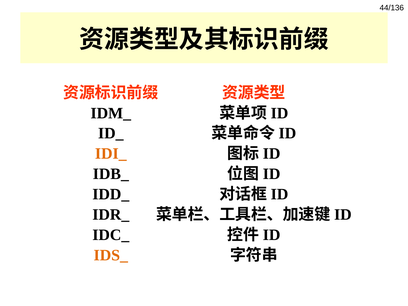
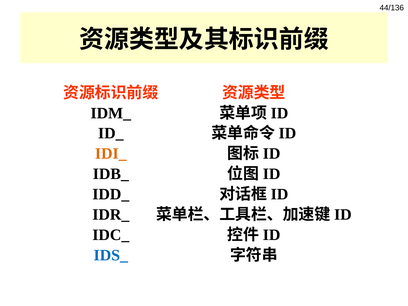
IDS_ colour: orange -> blue (111, 255)
